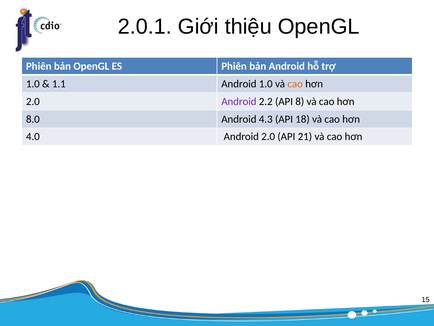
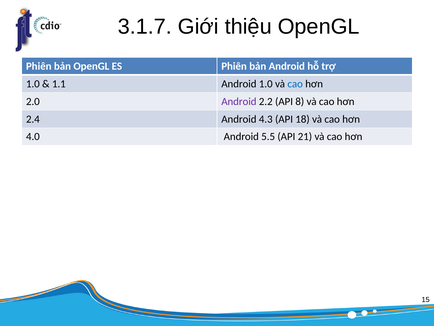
2.0.1: 2.0.1 -> 3.1.7 (145, 26)
cao colour: orange -> blue (295, 84)
8.0: 8.0 -> 2.4 (33, 119)
Android 2.0: 2.0 -> 5.5 (268, 137)
